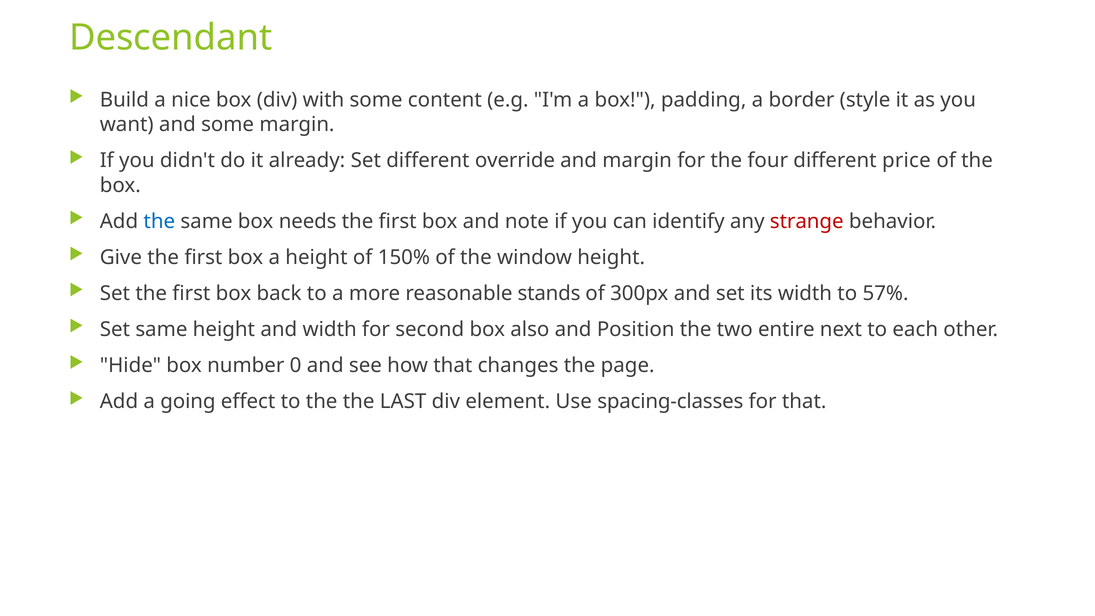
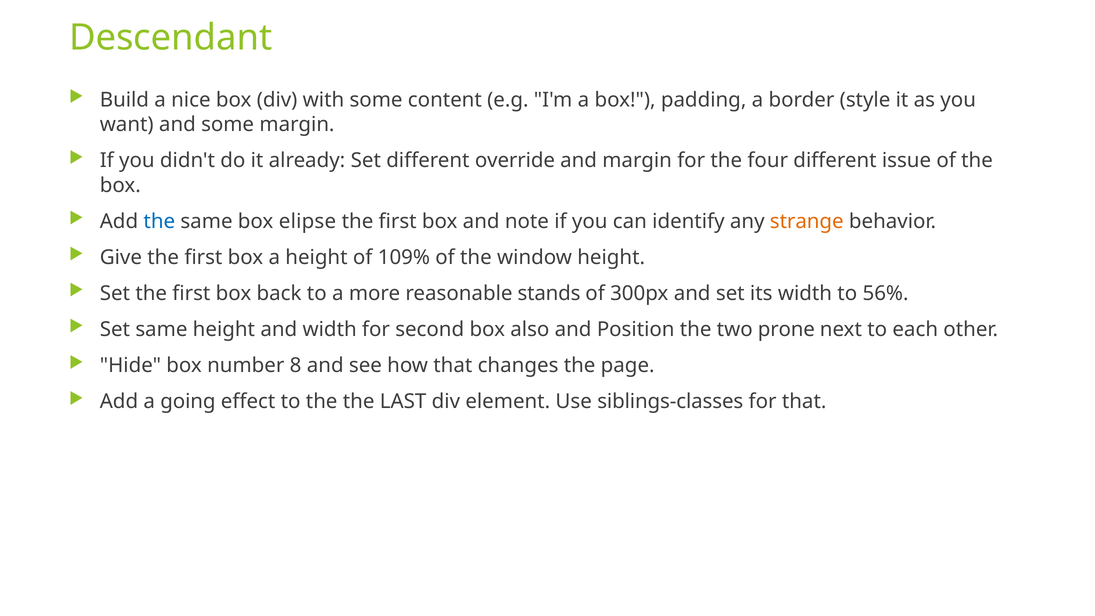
price: price -> issue (907, 161)
needs: needs -> elipse (307, 221)
strange colour: red -> orange (807, 221)
150%: 150% -> 109% (404, 257)
57%: 57% -> 56% (886, 293)
entire: entire -> prone (786, 330)
0: 0 -> 8 (296, 366)
spacing-classes: spacing-classes -> siblings-classes (670, 402)
